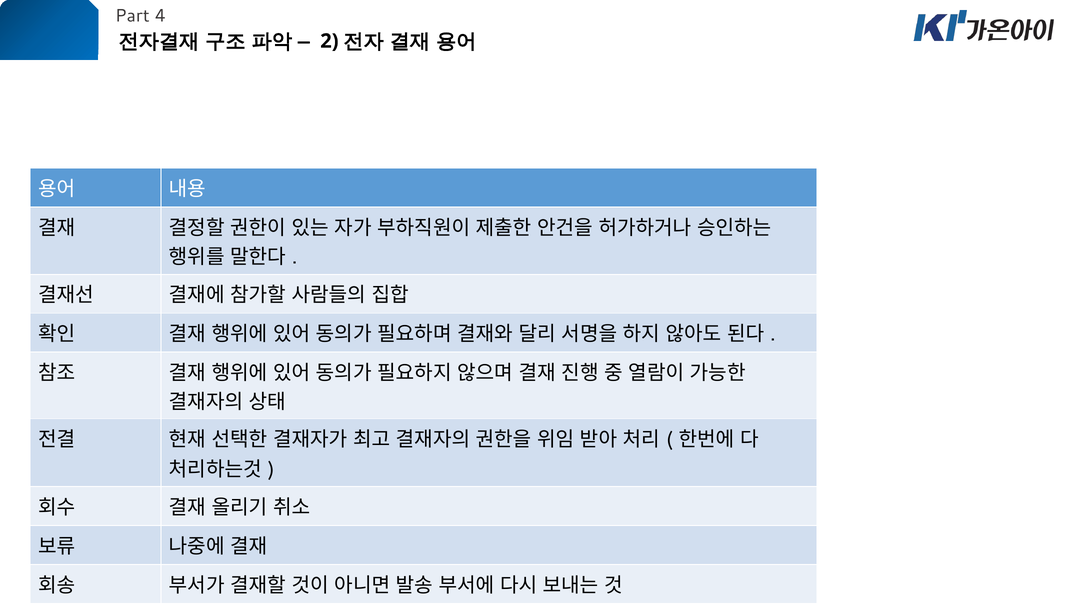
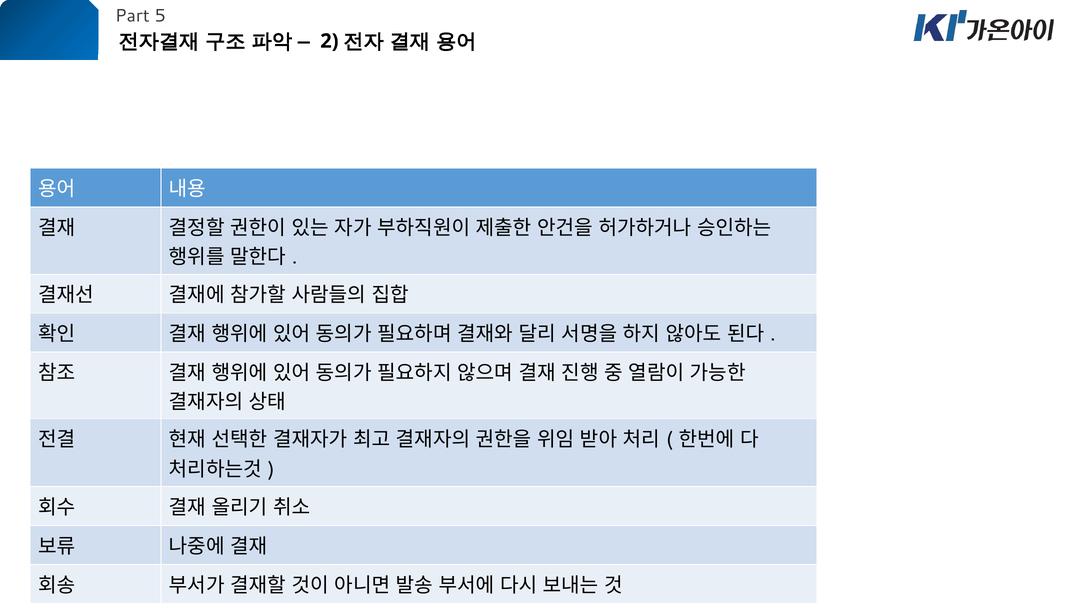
4: 4 -> 5 (160, 16)
